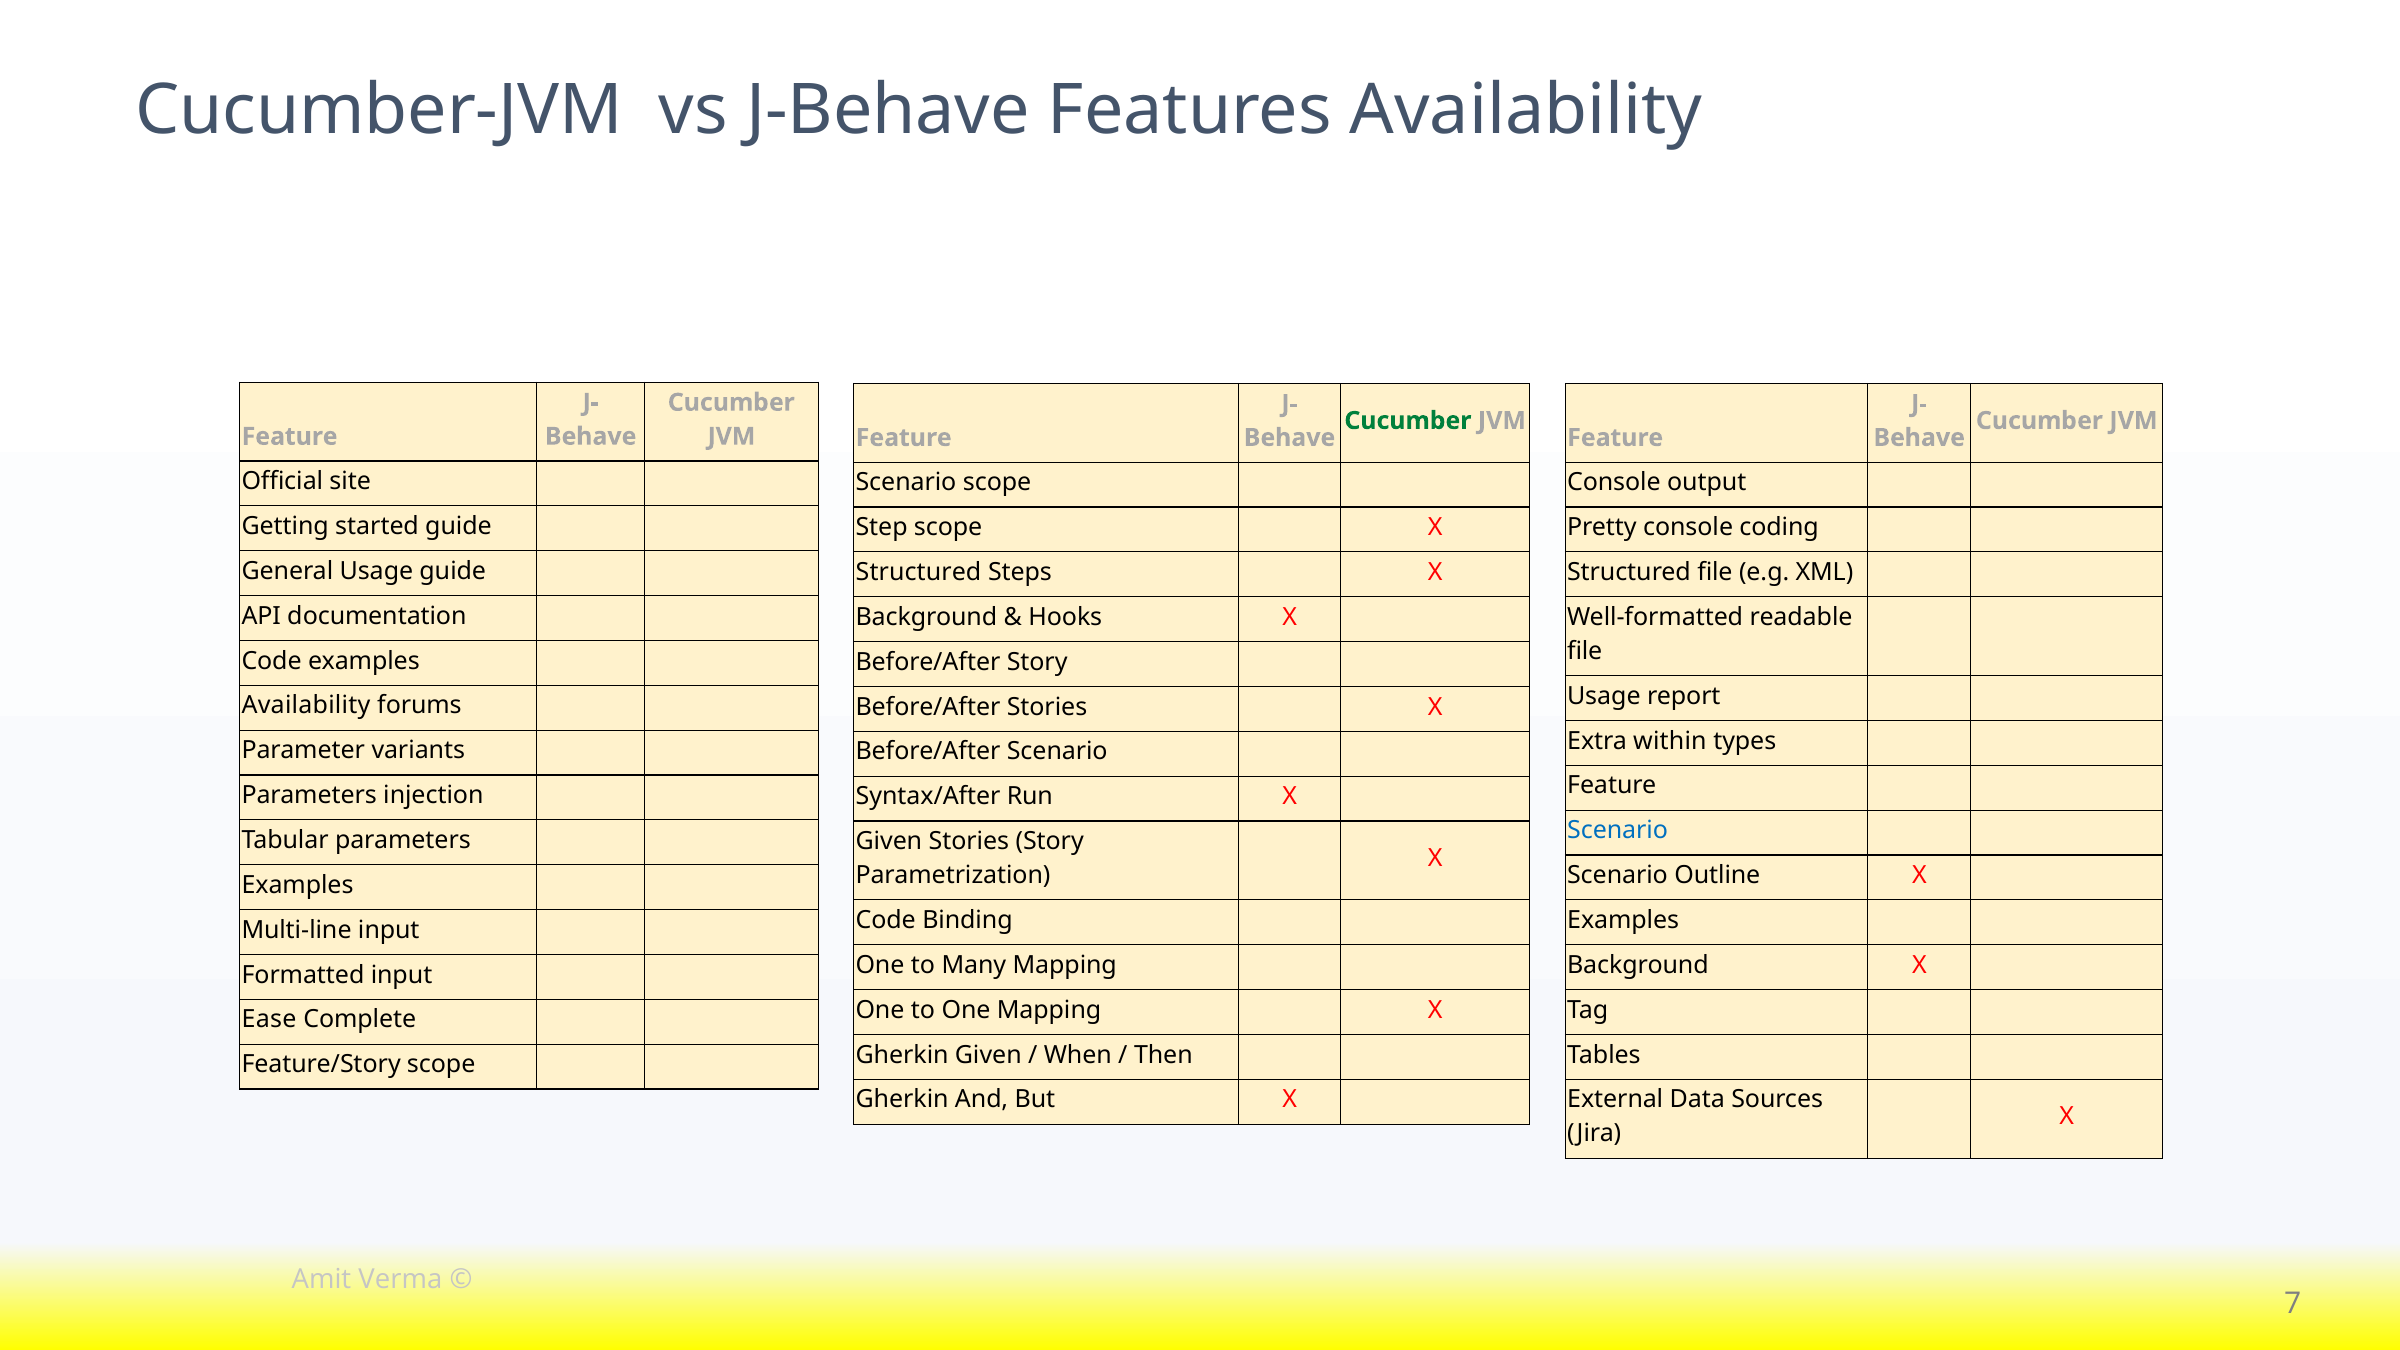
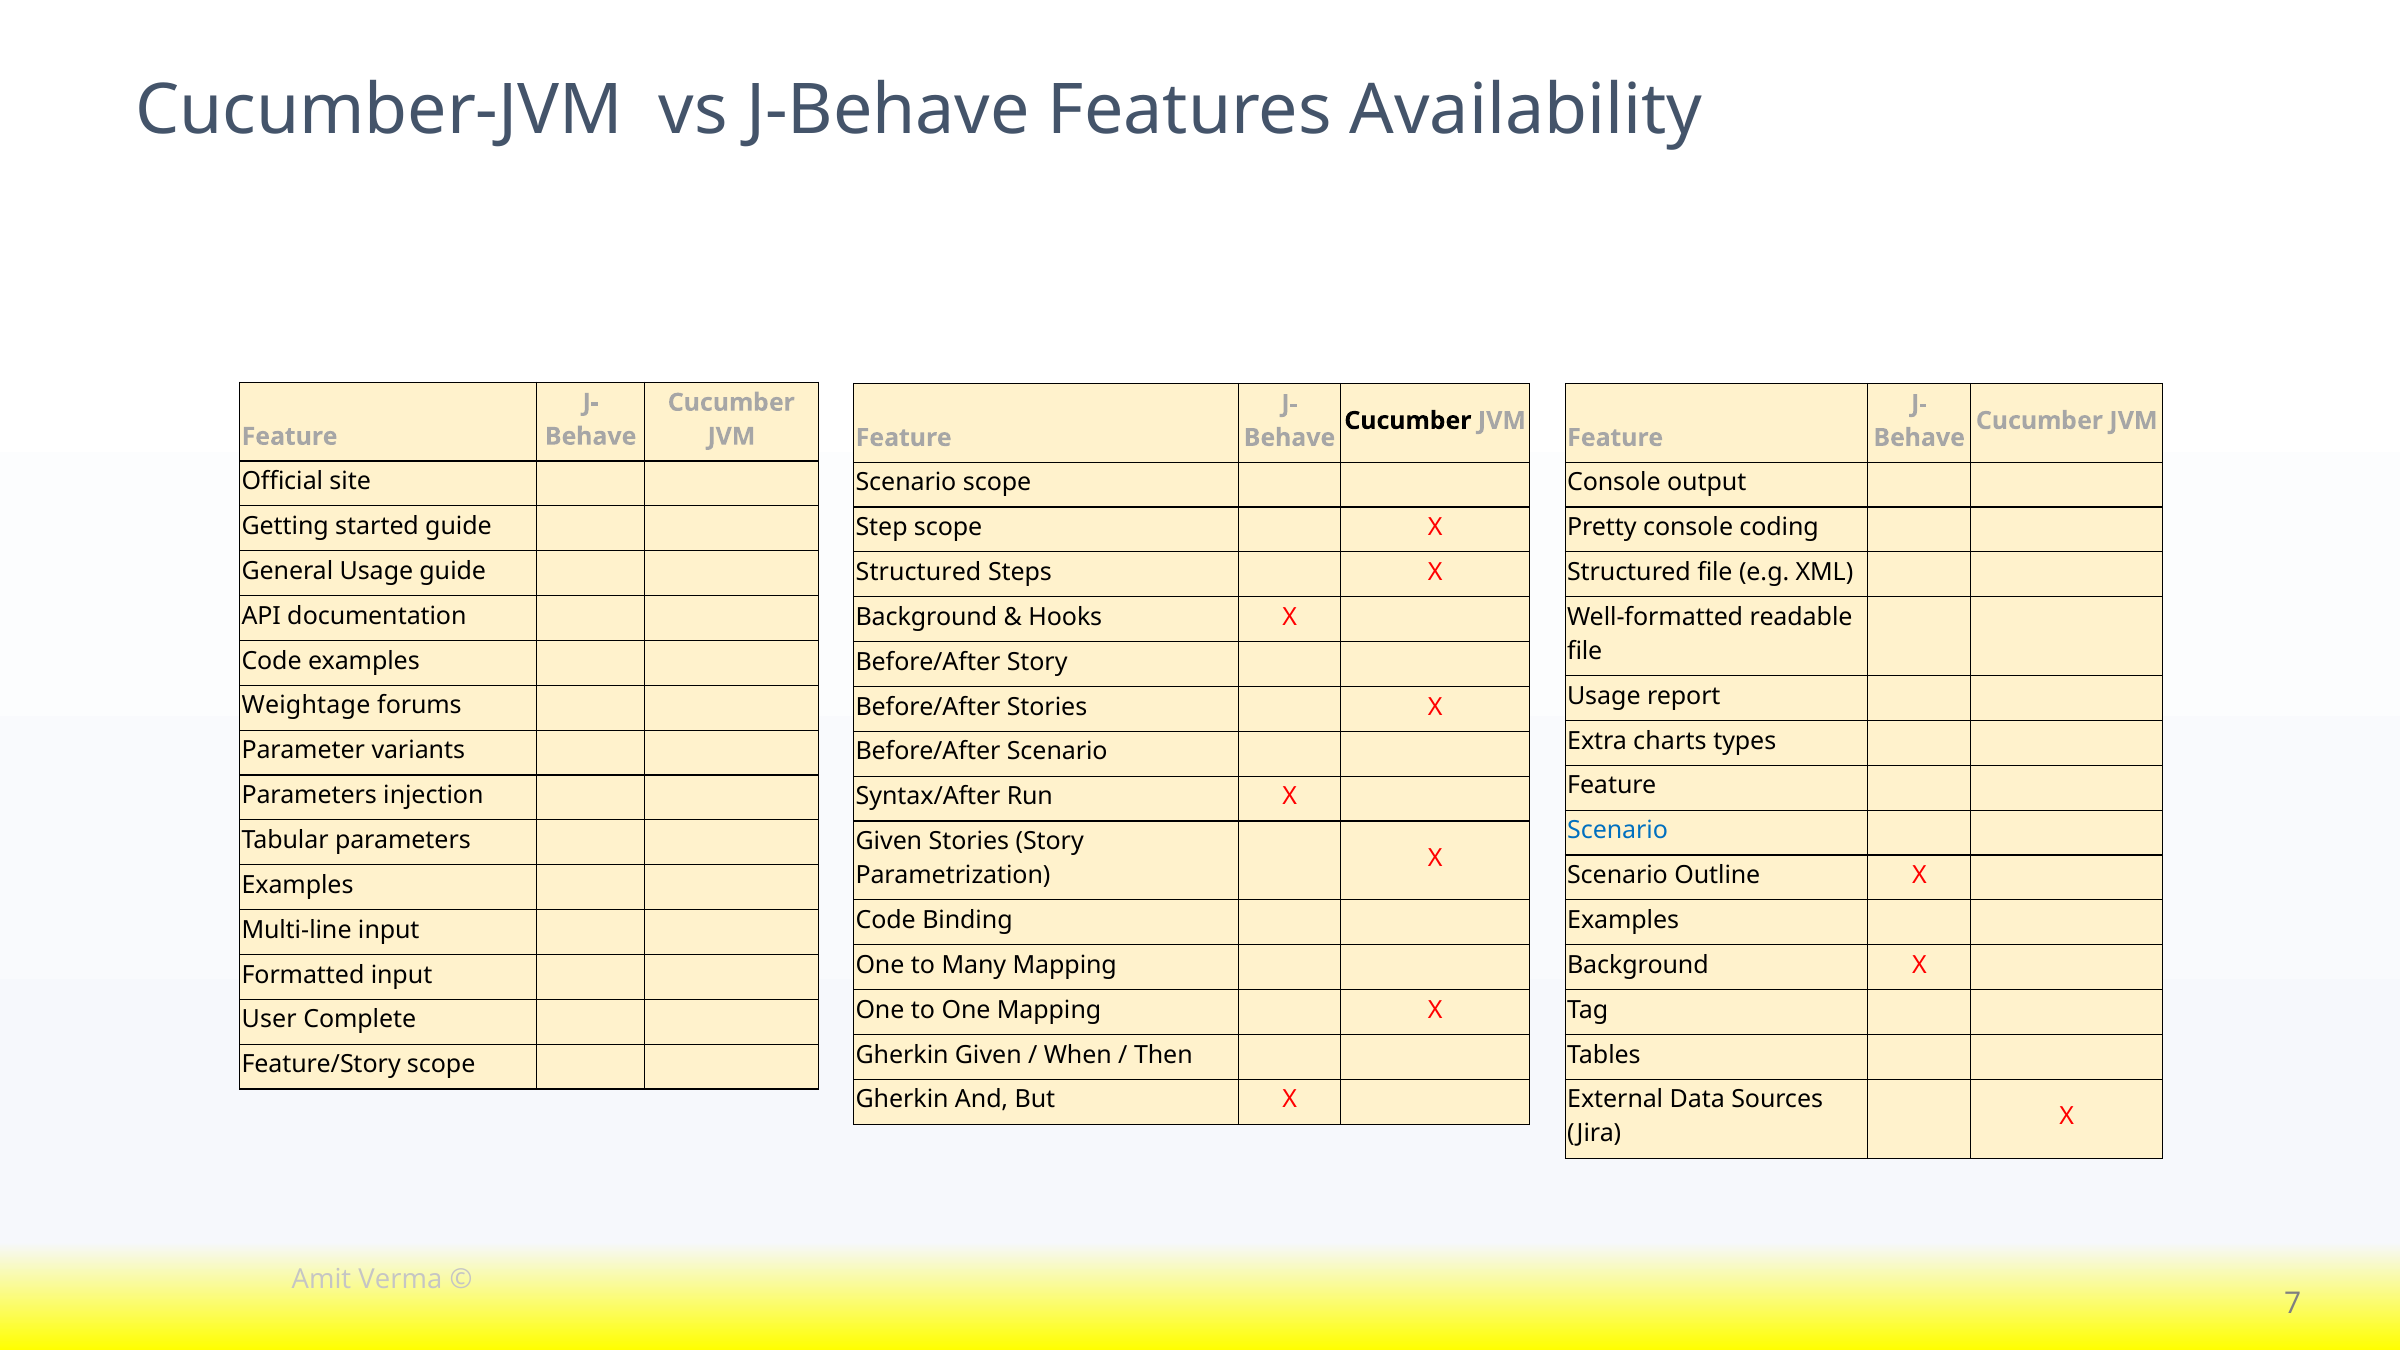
Cucumber colour: green -> black (1408, 421)
Availability: Availability -> Weightage (306, 706)
within: within -> charts (1670, 741)
Ease: Ease -> User (269, 1020)
